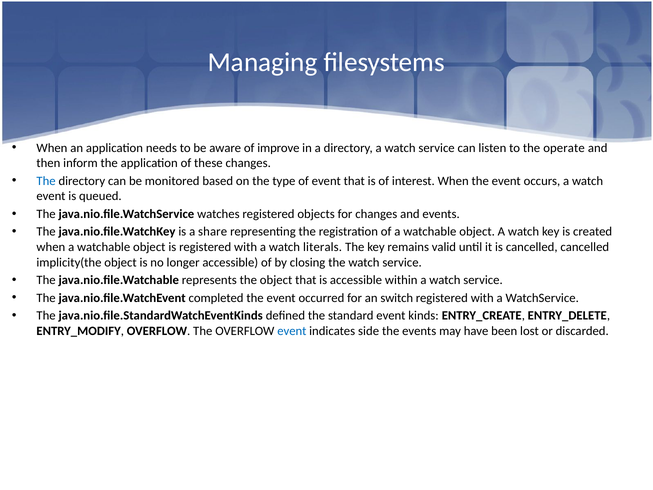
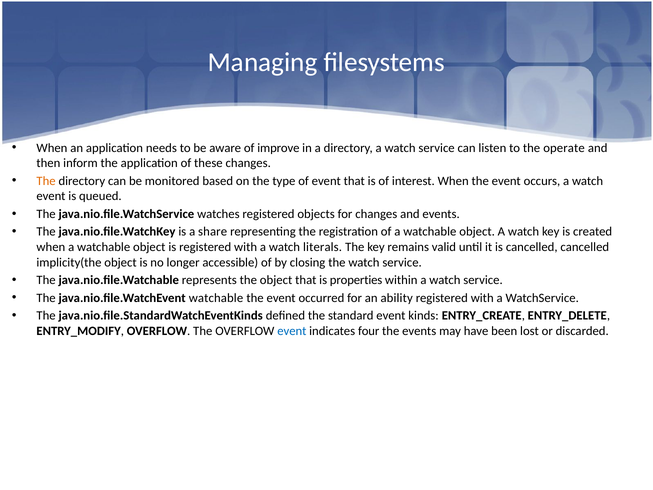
The colour: blue -> orange (46, 181)
is accessible: accessible -> properties (356, 280)
java.nio.file.WatchEvent completed: completed -> watchable (216, 298)
switch: switch -> ability (397, 298)
side: side -> four (369, 331)
